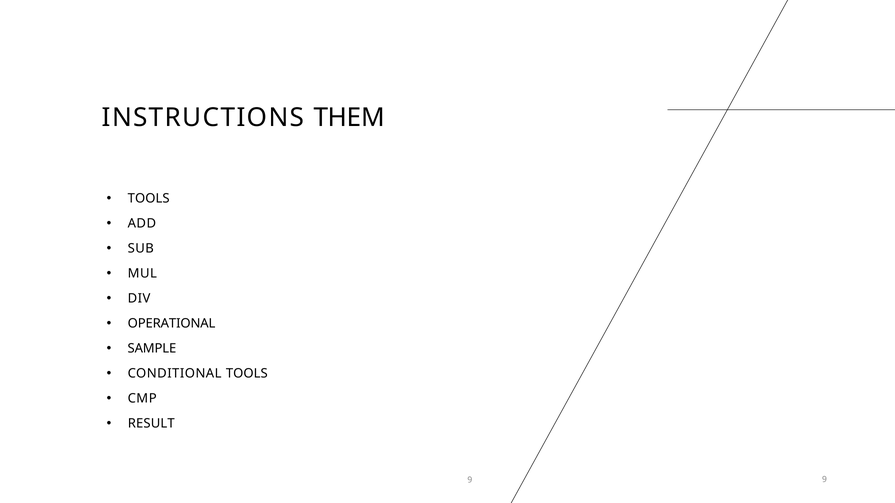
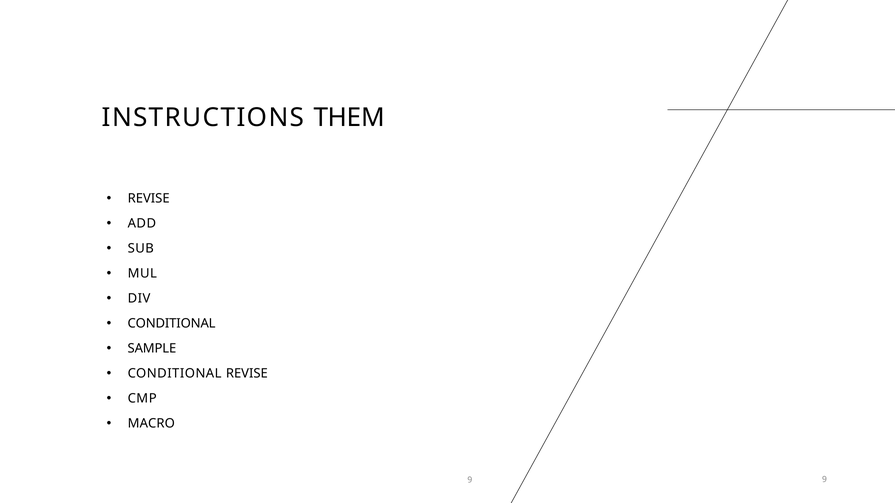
TOOLS: TOOLS -> REVISE (149, 199)
OPERATIONAL: OPERATIONAL -> CONDITIONAL (172, 324)
CONDITIONAL TOOLS: TOOLS -> REVISE (247, 374)
RESULT: RESULT -> MACRO (151, 424)
